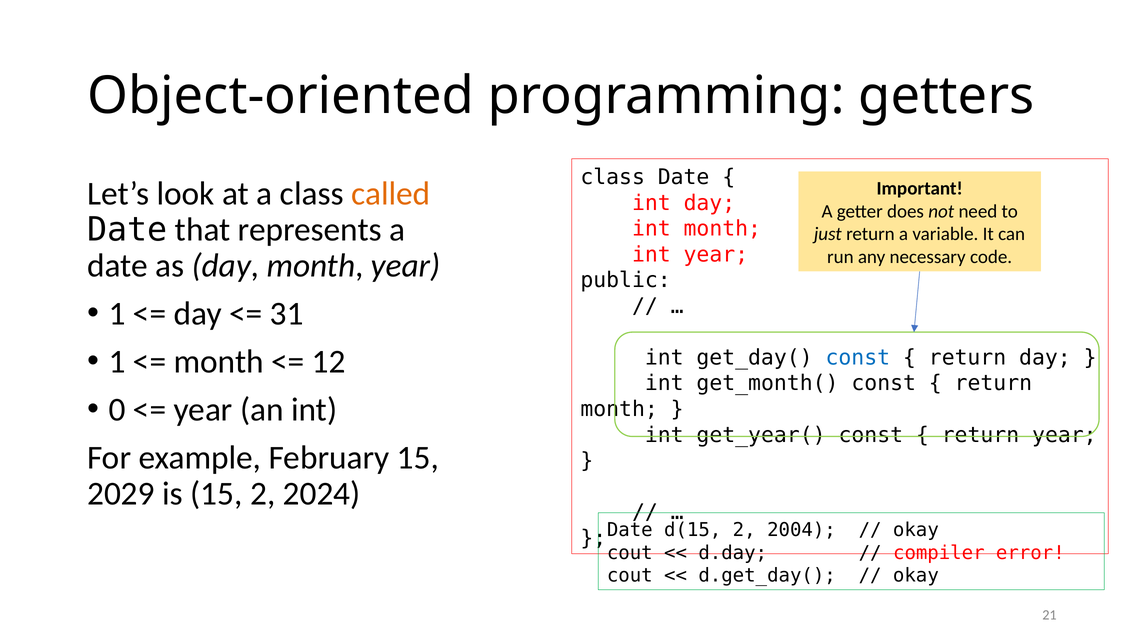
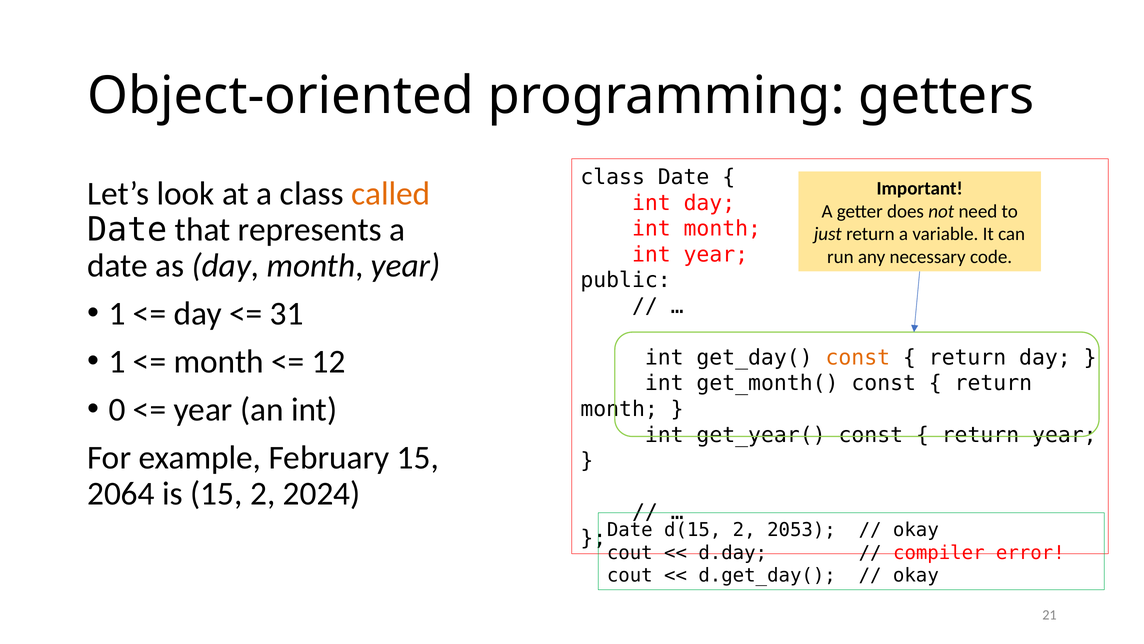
const colour: blue -> orange (858, 357)
2029: 2029 -> 2064 (121, 493)
2004: 2004 -> 2053 (802, 529)
